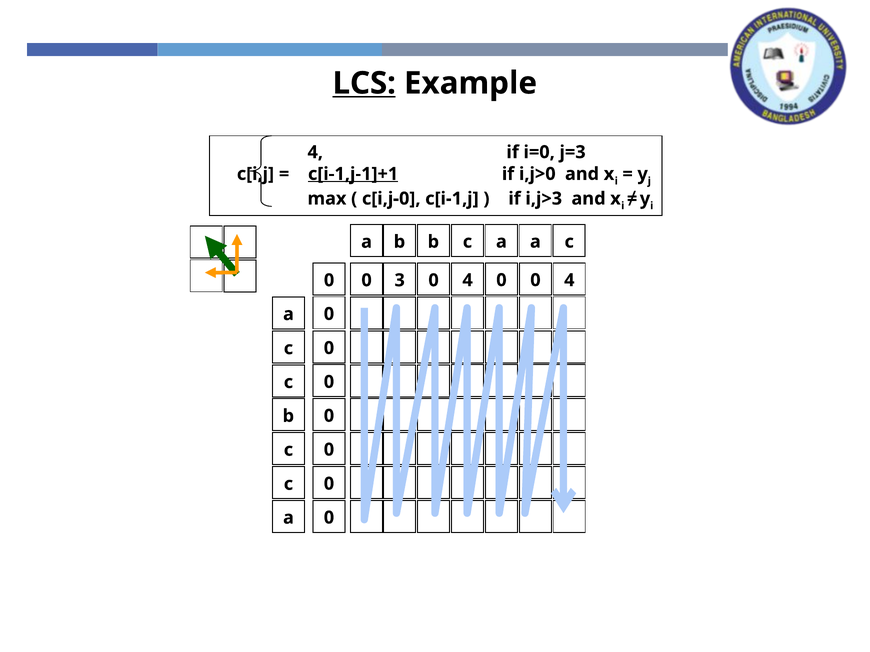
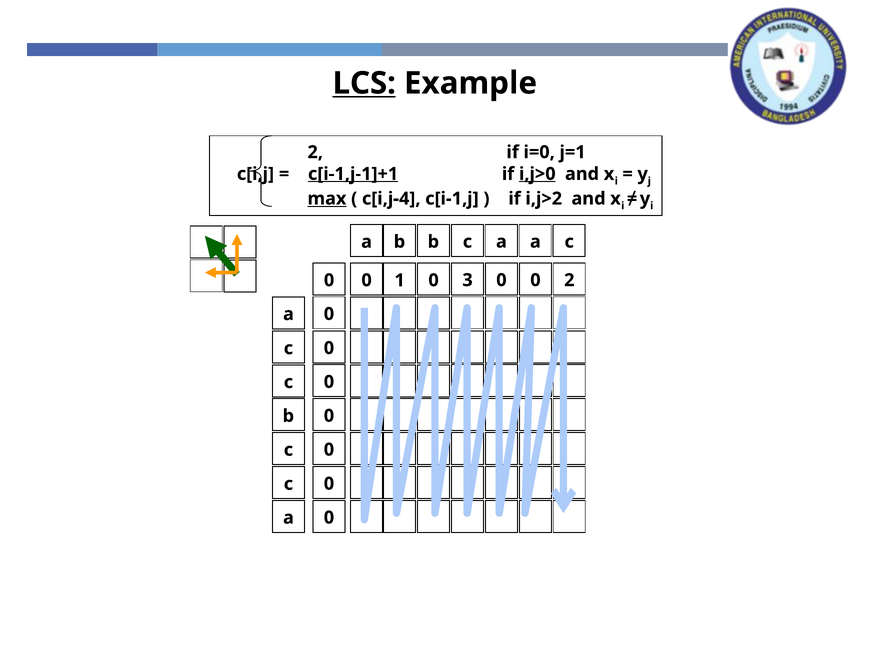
4: 4 -> 2 (315, 152)
j=3: j=3 -> j=1 (573, 152)
i,j>0 underline: none -> present (537, 174)
max underline: none -> present (327, 199)
c[i,j-0: c[i,j-0 -> c[i,j-4 (391, 199)
i,j>3: i,j>3 -> i,j>2 (544, 199)
3: 3 -> 1 (400, 281)
4: 4 -> 3 (468, 280)
4: 4 -> 2 (569, 280)
